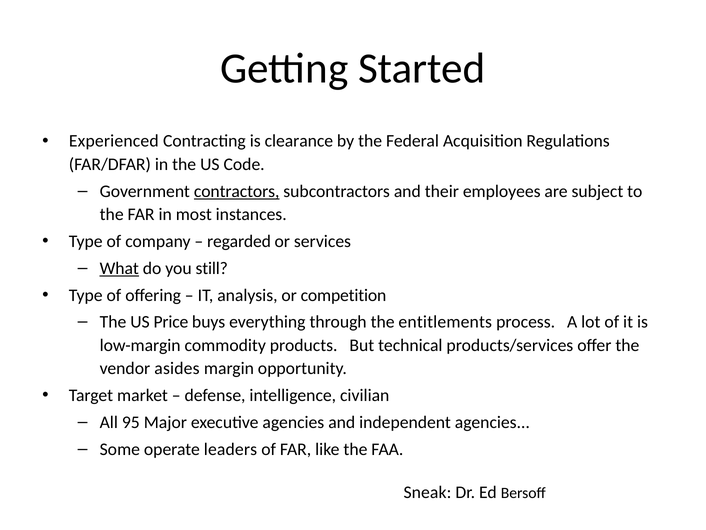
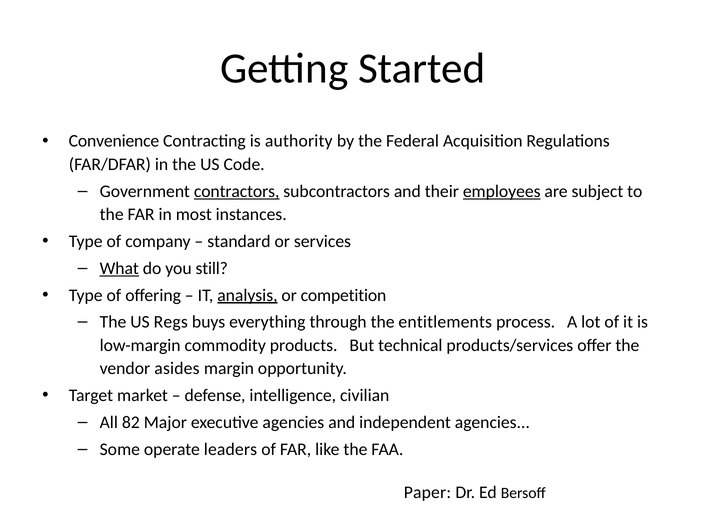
Experienced: Experienced -> Convenience (114, 141)
clearance: clearance -> authority (299, 141)
employees underline: none -> present (502, 191)
regarded: regarded -> standard (239, 241)
analysis underline: none -> present (247, 295)
Price: Price -> Regs (171, 322)
95: 95 -> 82 (131, 422)
Sneak: Sneak -> Paper (427, 492)
